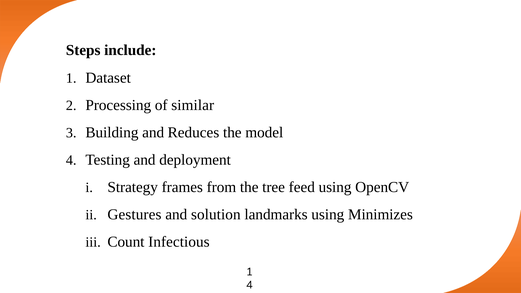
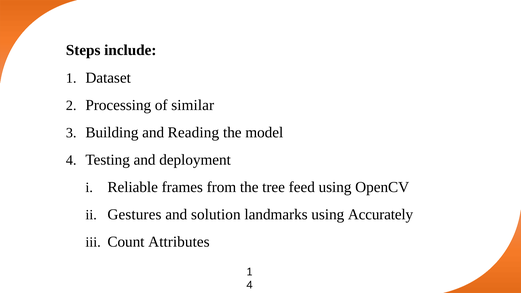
Reduces: Reduces -> Reading (193, 132)
Strategy: Strategy -> Reliable (133, 187)
Minimizes: Minimizes -> Accurately (381, 215)
Infectious: Infectious -> Attributes (179, 242)
